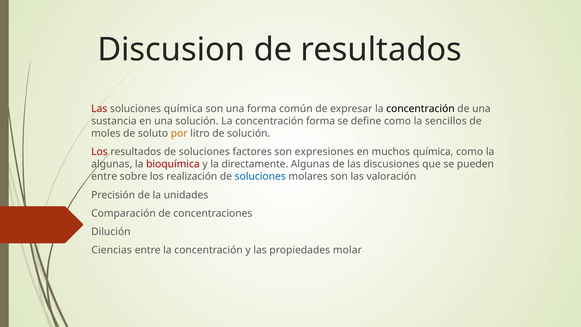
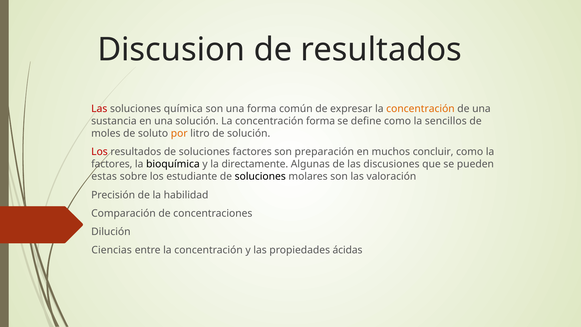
concentración colour: black -> orange (420, 109)
expresiones: expresiones -> preparación (324, 152)
muchos química: química -> concluir (433, 152)
algunas: algunas -> factores (112, 164)
bioquímica colour: red -> black (173, 164)
entre: entre -> estas (104, 176)
realización: realización -> estudiante (192, 176)
soluciones colour: blue -> black (260, 176)
unidades: unidades -> habilidad (186, 195)
molar: molar -> ácidas (348, 250)
